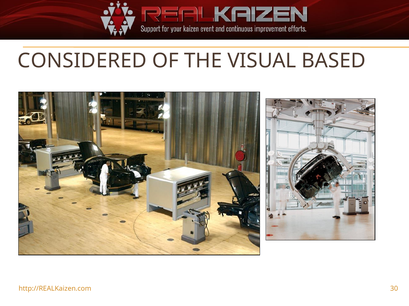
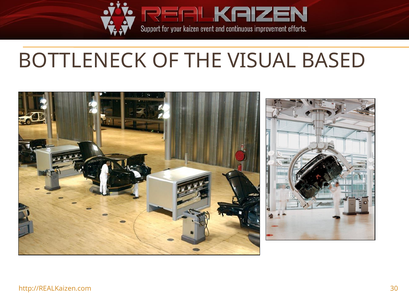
CONSIDERED: CONSIDERED -> BOTTLENECK (82, 61)
